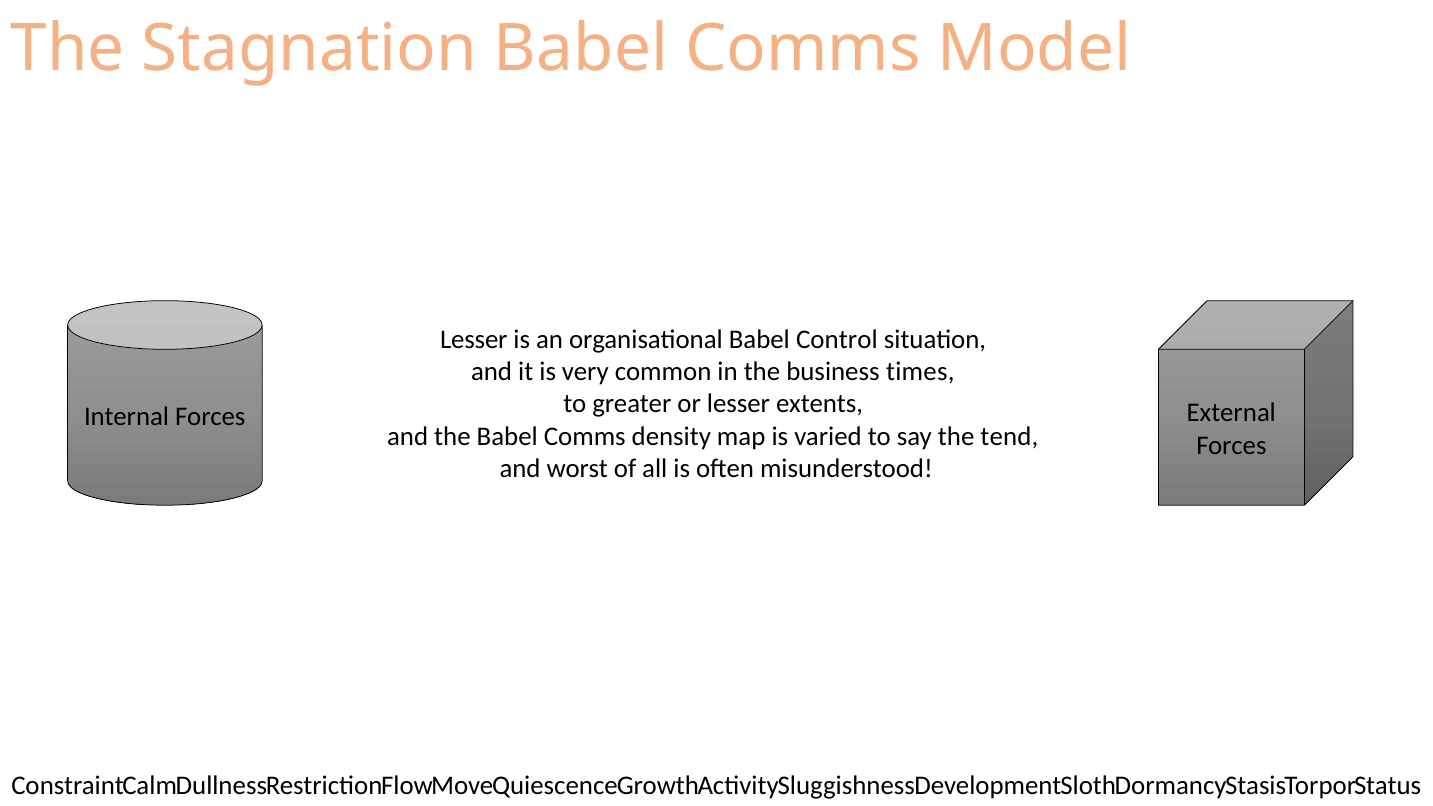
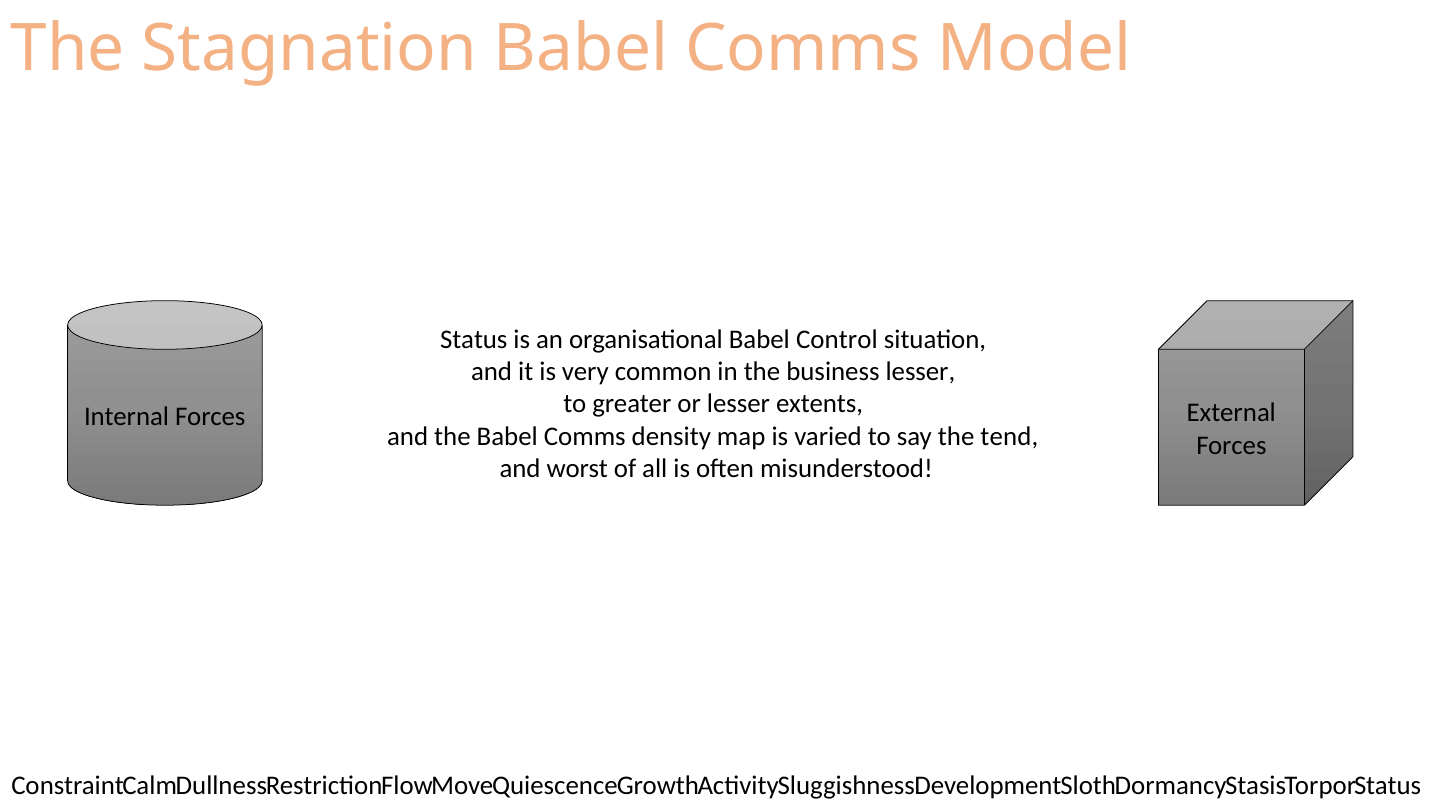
Lesser: Lesser -> Status (474, 339)
business times: times -> lesser (920, 372)
